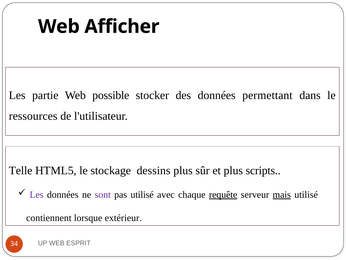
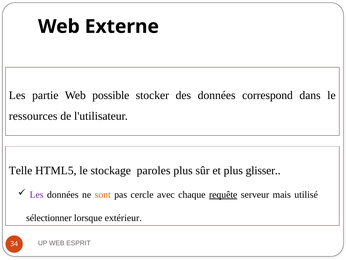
Afficher: Afficher -> Externe (122, 26)
permettant: permettant -> correspond (268, 95)
dessins: dessins -> paroles (154, 170)
scripts: scripts -> glisser (263, 170)
sont colour: purple -> orange (103, 194)
pas utilisé: utilisé -> cercle (142, 194)
mais underline: present -> none (282, 194)
contiennent: contiennent -> sélectionner (49, 217)
